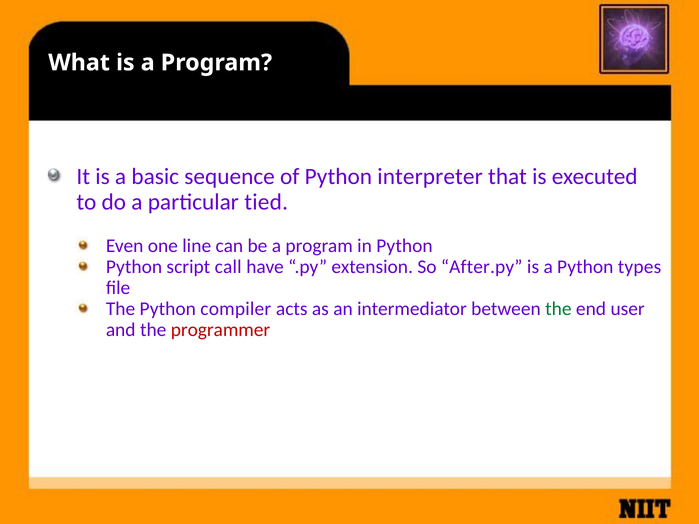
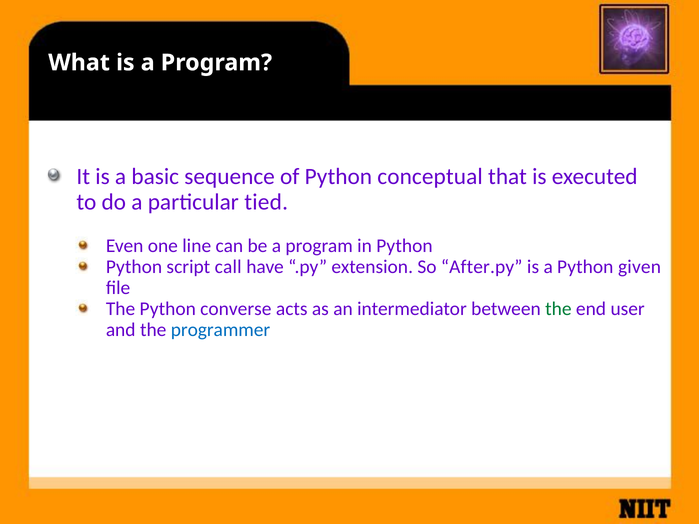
interpreter: interpreter -> conceptual (430, 177)
types: types -> given (640, 267)
compiler: compiler -> converse (236, 309)
programmer colour: red -> blue (220, 330)
